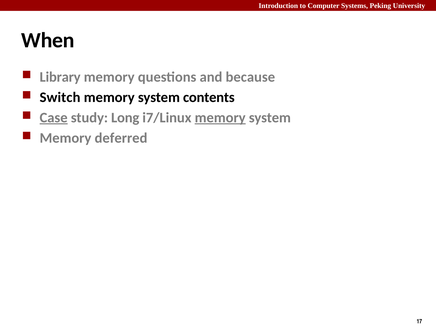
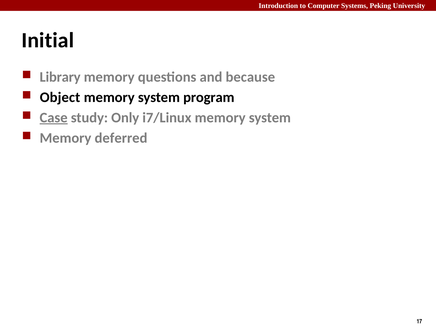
When: When -> Initial (48, 40)
Switch: Switch -> Object (60, 97)
contents: contents -> program (209, 97)
Long: Long -> Only (125, 118)
memory underline: present -> none (220, 118)
